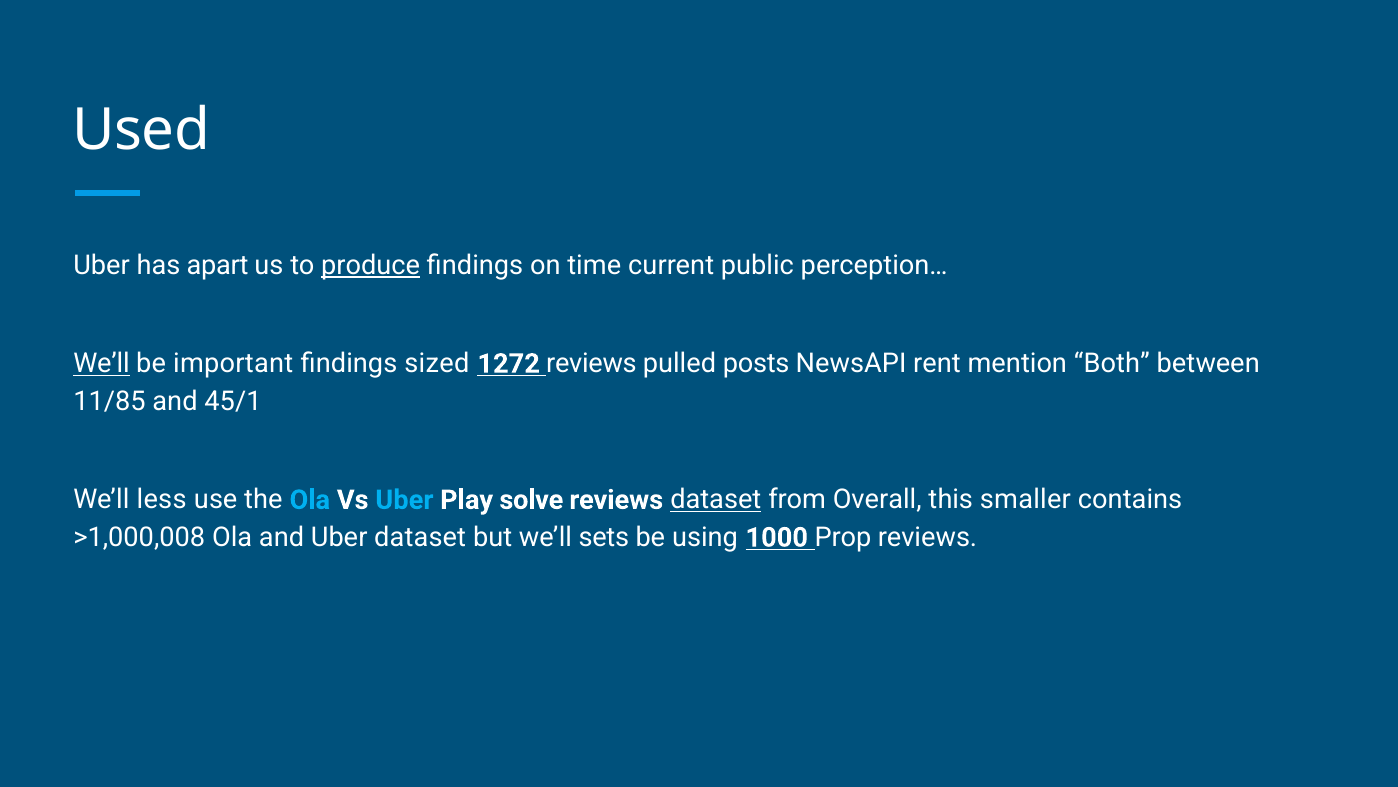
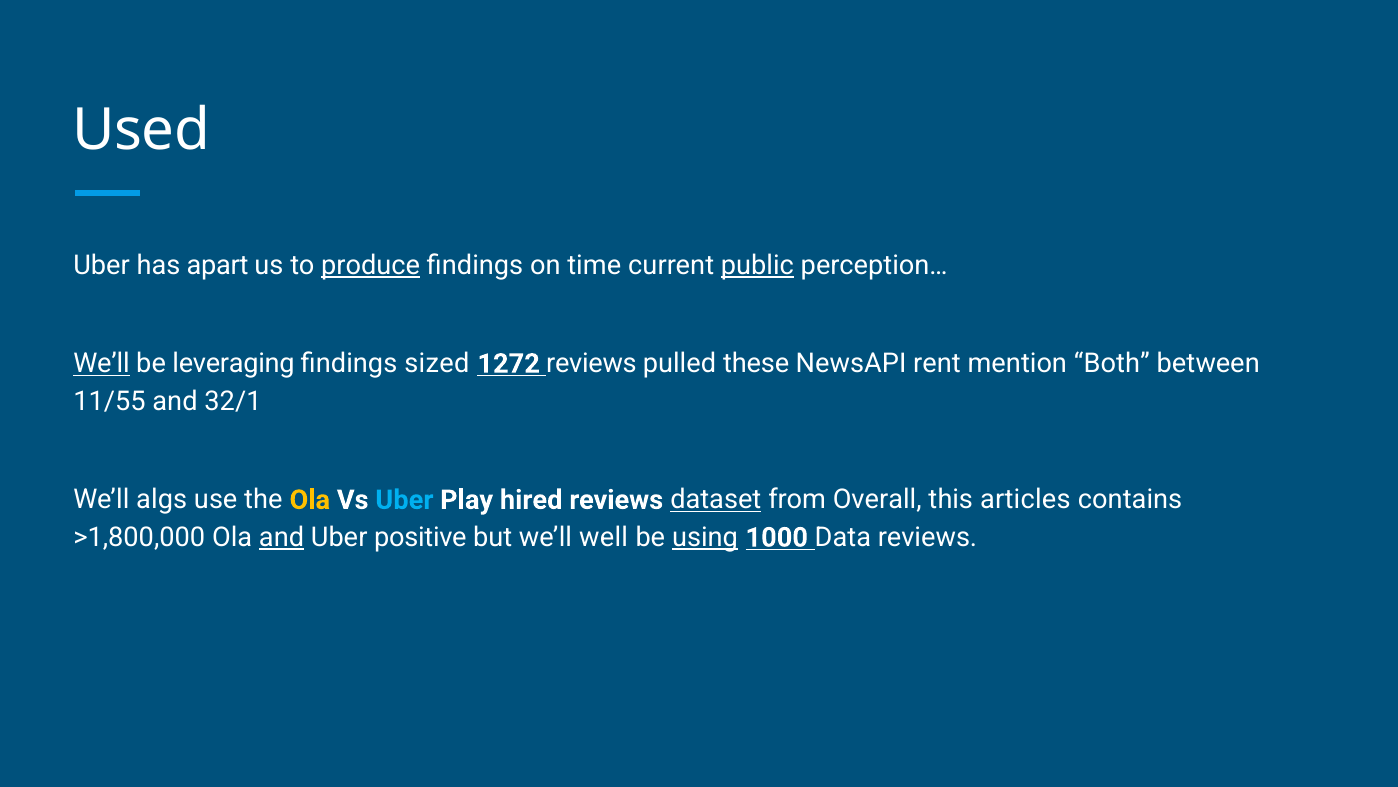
public underline: none -> present (757, 265)
important: important -> leveraging (234, 363)
posts: posts -> these (756, 363)
11/85: 11/85 -> 11/55 (109, 401)
45/1: 45/1 -> 32/1 (233, 401)
less: less -> algs (162, 500)
Ola colour: light blue -> yellow (310, 500)
solve: solve -> hired (531, 500)
smaller: smaller -> articles (1025, 500)
>1,000,008: >1,000,008 -> >1,800,000 (139, 537)
and underline: none -> present (282, 537)
Uber dataset: dataset -> positive (420, 537)
sets: sets -> well (604, 537)
using underline: none -> present (705, 537)
Prop: Prop -> Data (843, 537)
